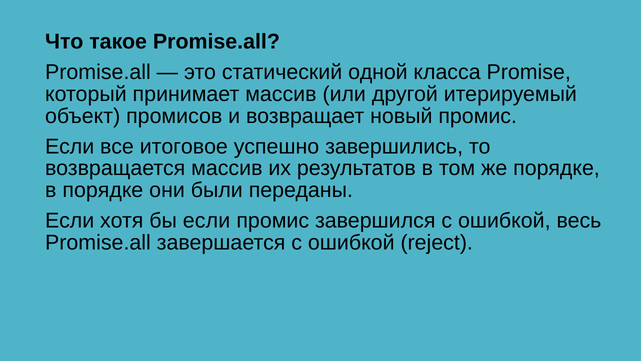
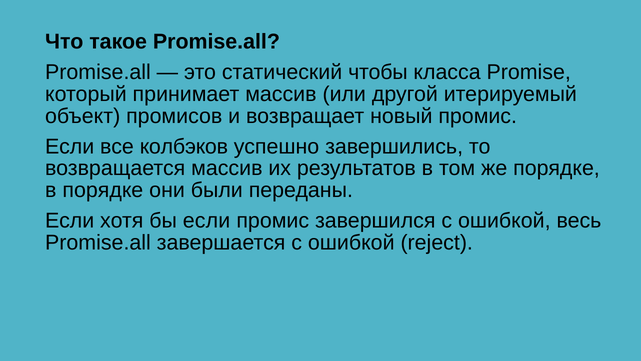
одной: одной -> чтобы (378, 72)
итоговое: итоговое -> колбэков (184, 146)
